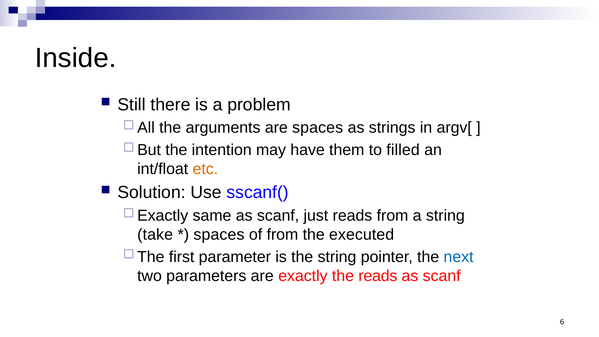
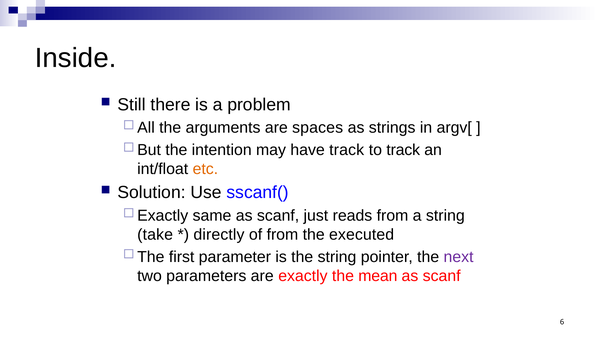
have them: them -> track (347, 150)
to filled: filled -> track (403, 150)
spaces: spaces -> directly (219, 235)
next colour: blue -> purple (459, 257)
the reads: reads -> mean (378, 276)
